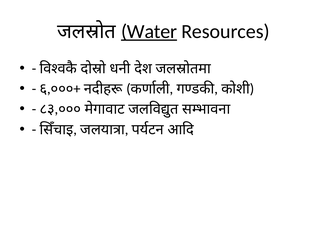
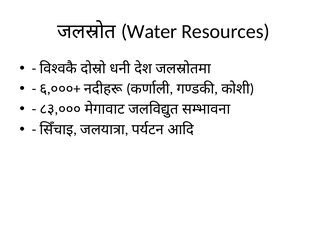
Water underline: present -> none (149, 32)
